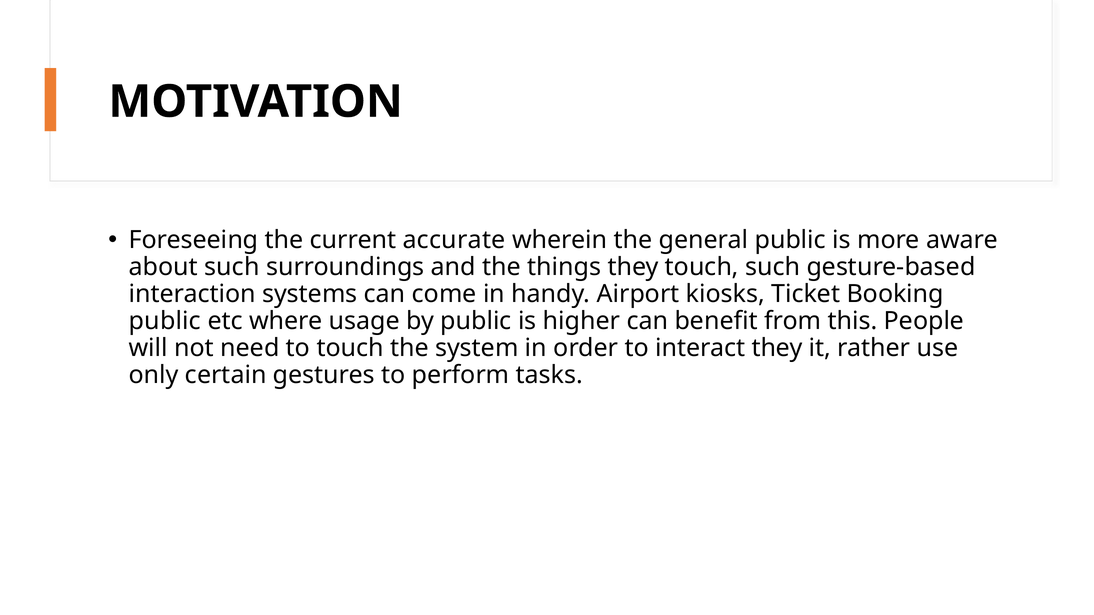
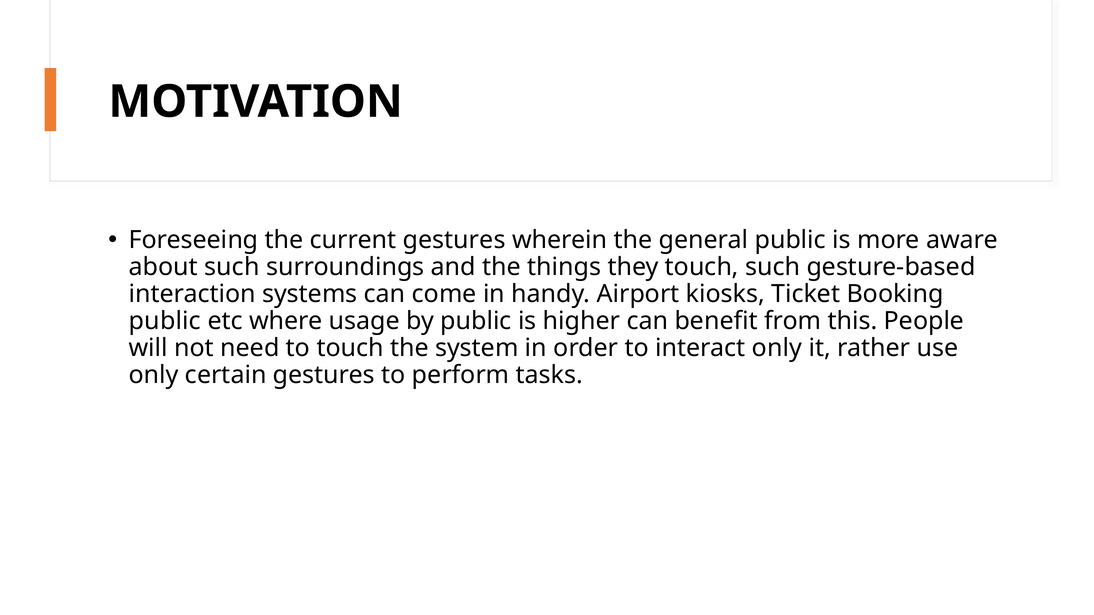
current accurate: accurate -> gestures (454, 240)
interact they: they -> only (777, 348)
